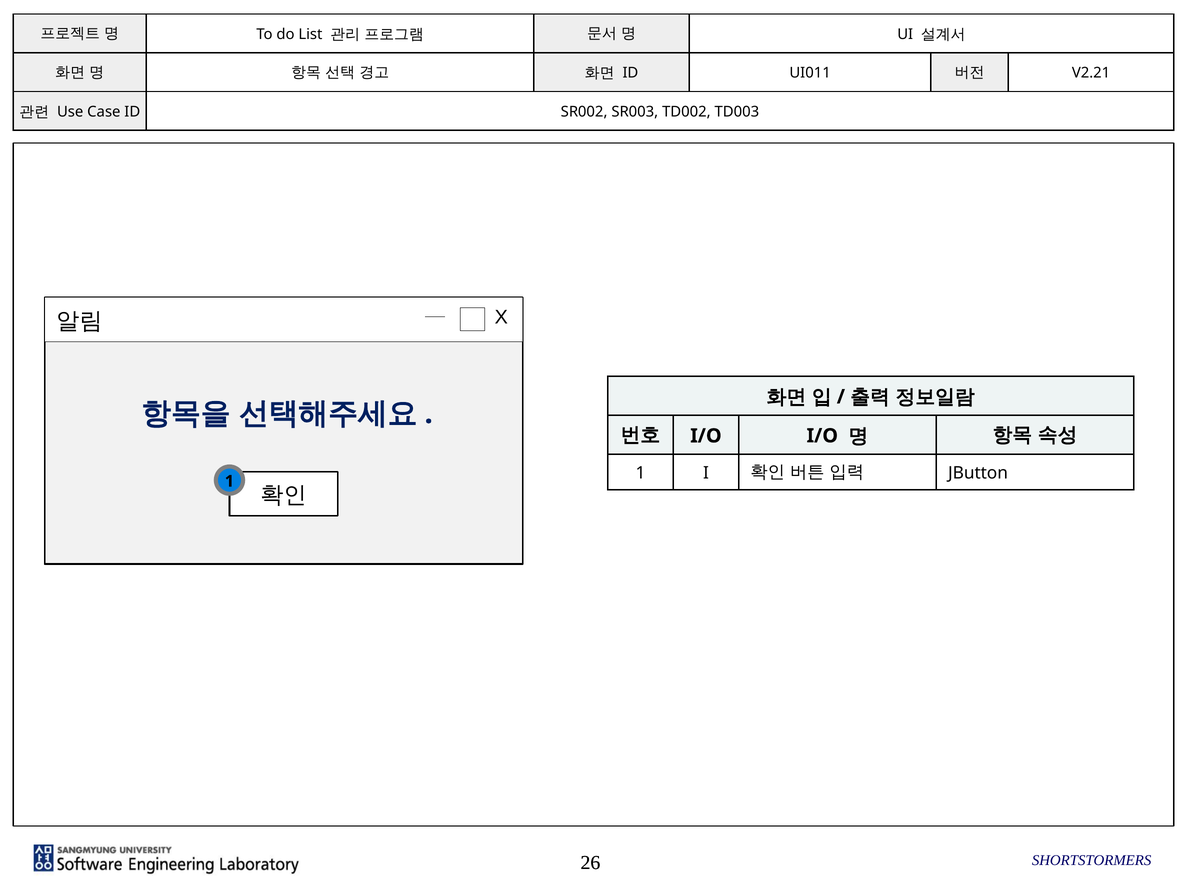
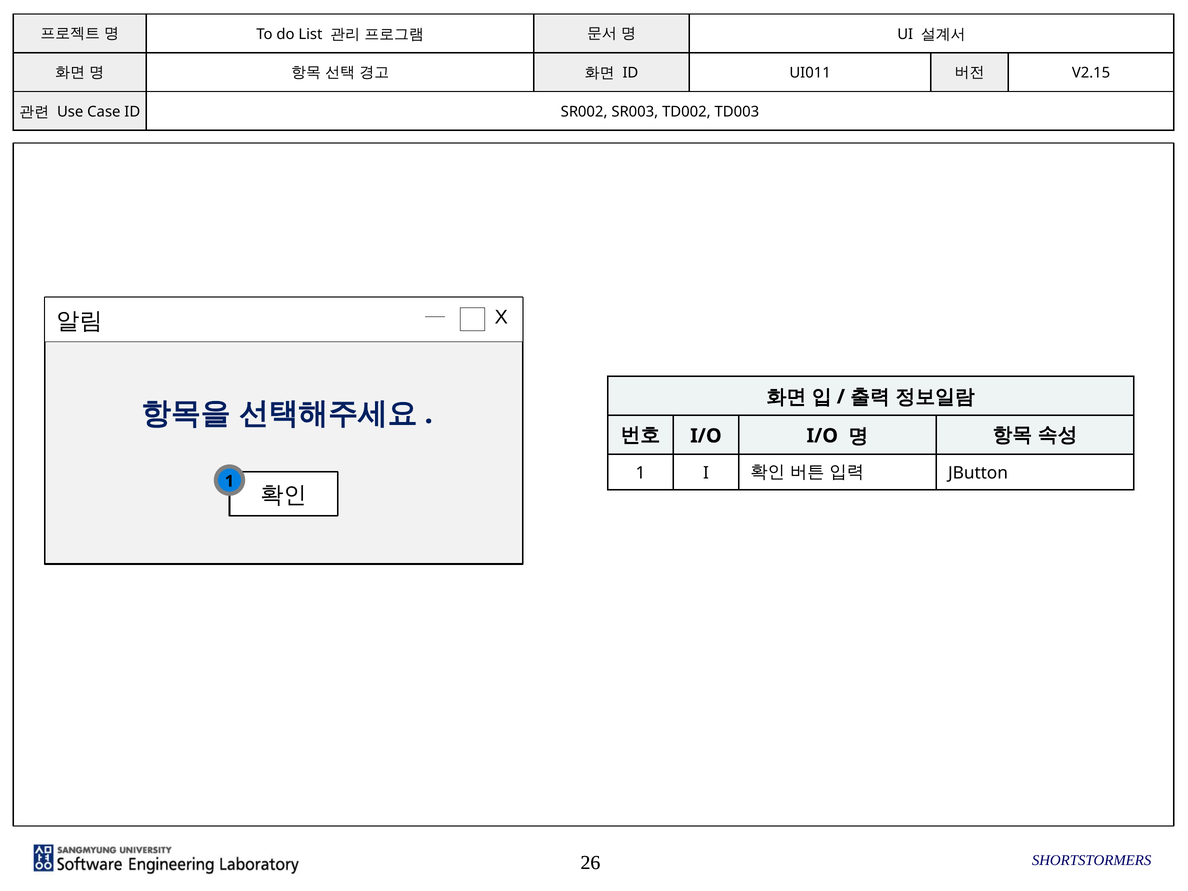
V2.21: V2.21 -> V2.15 (1091, 73)
